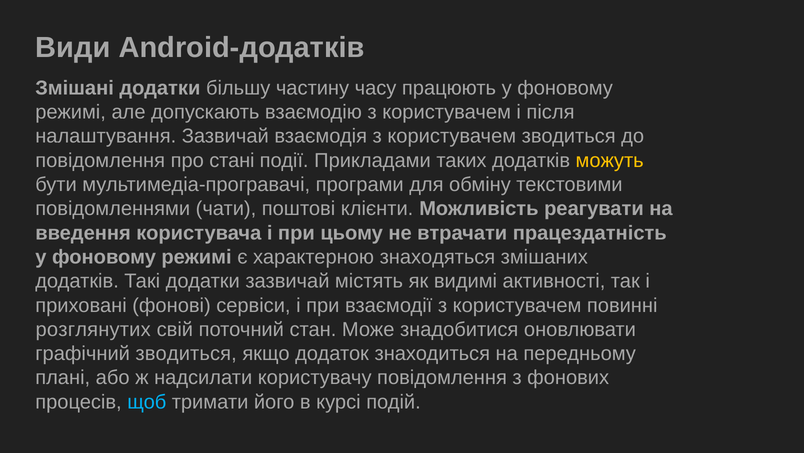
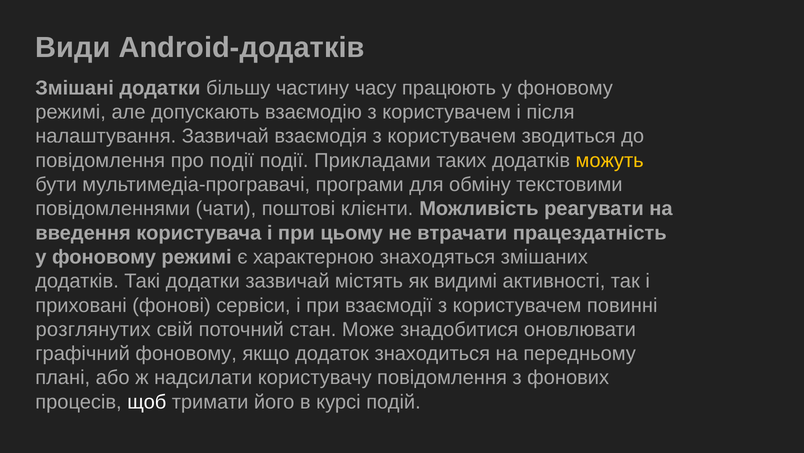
про стані: стані -> події (232, 160)
графічний зводиться: зводиться -> фоновому (186, 353)
щоб colour: light blue -> white (147, 401)
